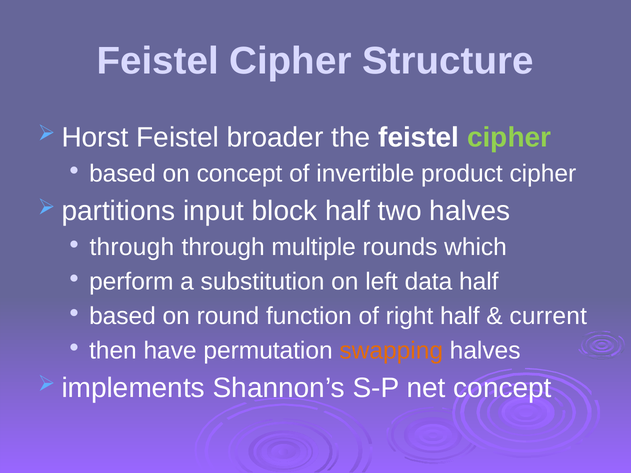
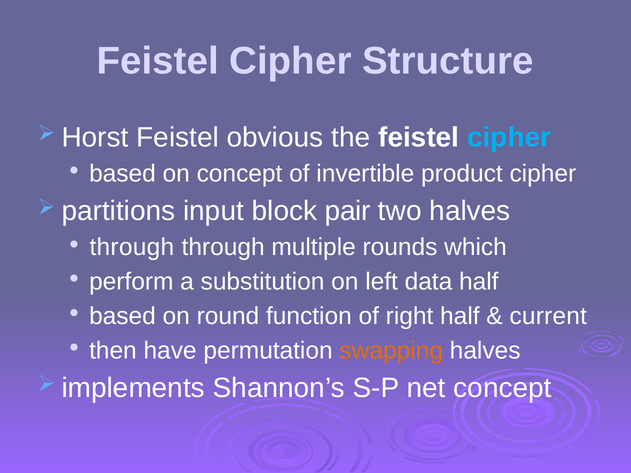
broader: broader -> obvious (275, 138)
cipher colour: light green -> light blue (509, 138)
block half: half -> pair (348, 211)
